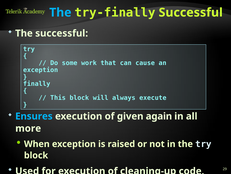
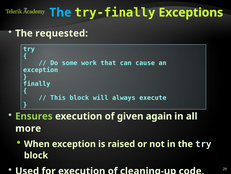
try-finally Successful: Successful -> Exceptions (191, 12)
The successful: successful -> requested (62, 33)
Ensures colour: light blue -> light green (34, 116)
